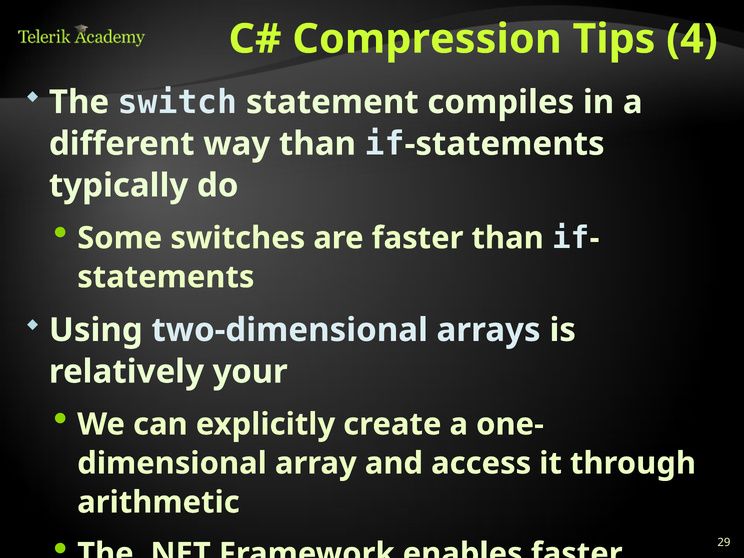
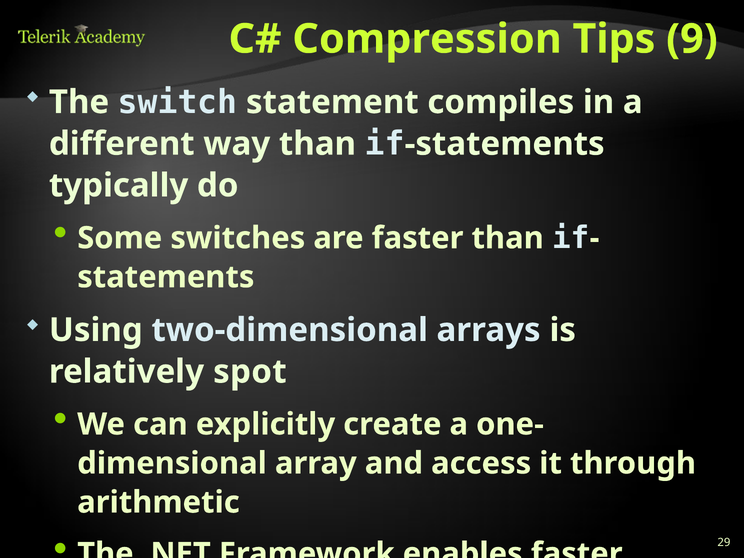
4: 4 -> 9 (692, 39)
your: your -> spot (250, 372)
